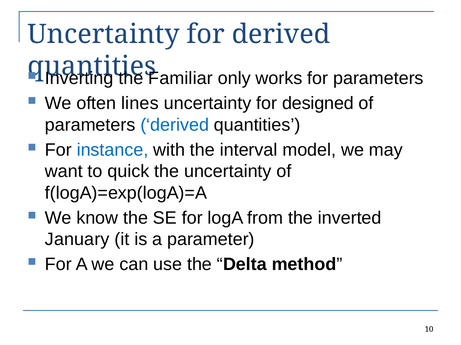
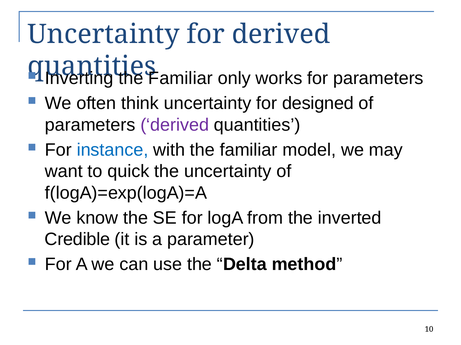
lines: lines -> think (140, 104)
derived colour: blue -> purple (175, 125)
with the interval: interval -> familiar (249, 150)
January: January -> Credible (77, 240)
